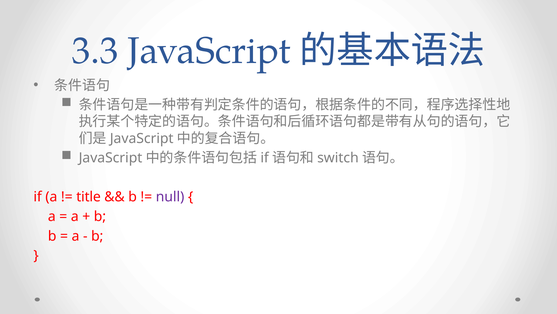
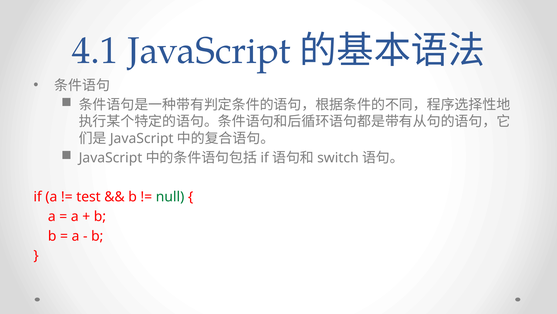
3.3: 3.3 -> 4.1 (95, 51)
title: title -> test (88, 197)
null colour: purple -> green (170, 197)
